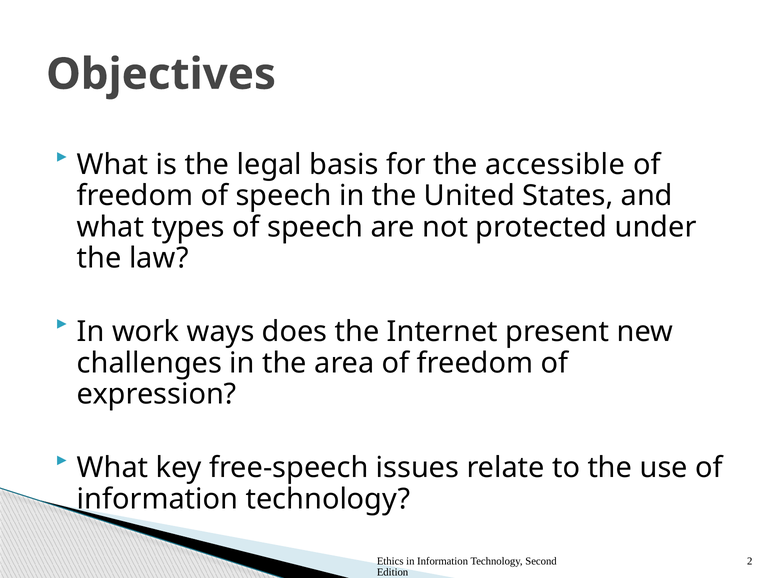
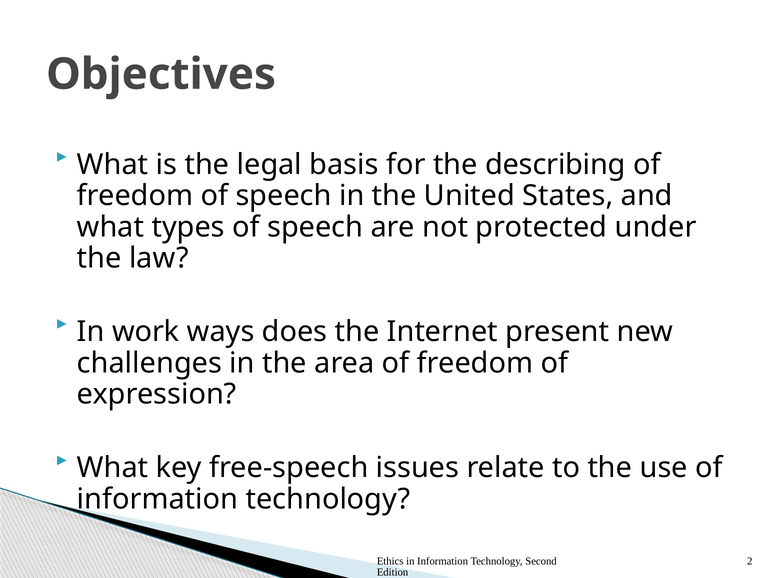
accessible: accessible -> describing (555, 165)
